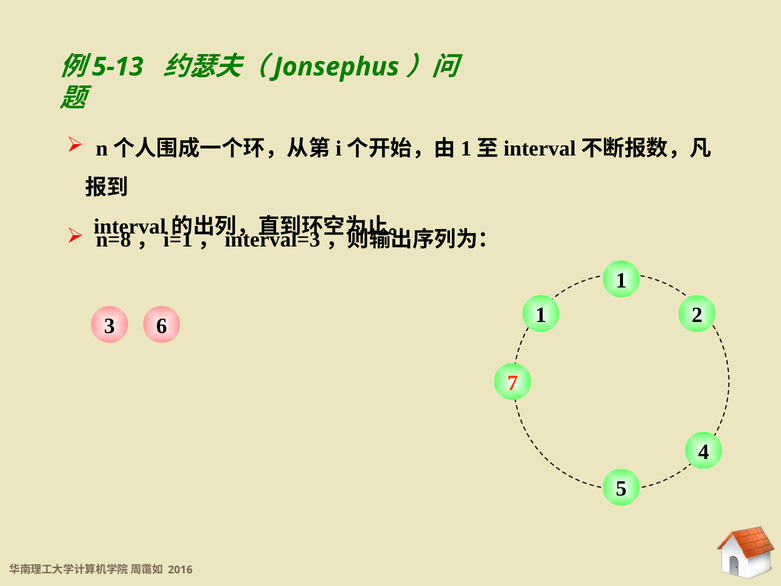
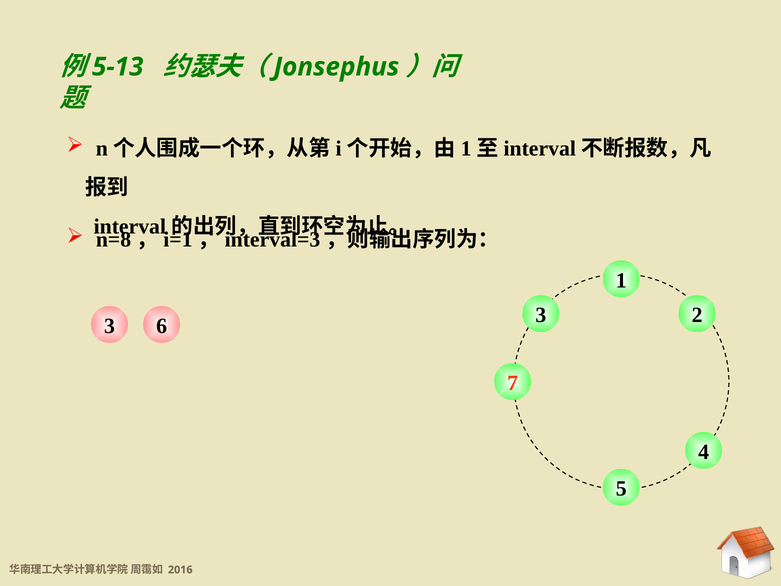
6 1: 1 -> 3 (541, 315)
